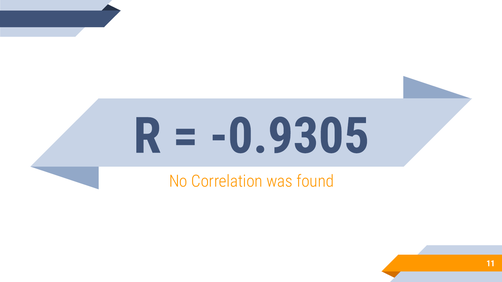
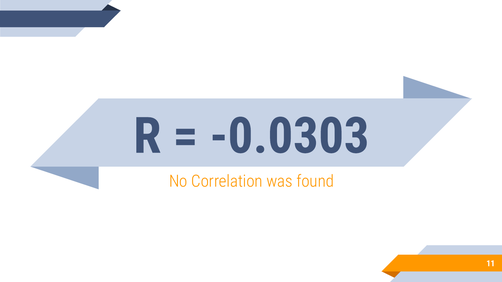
-0.9305: -0.9305 -> -0.0303 (289, 136)
